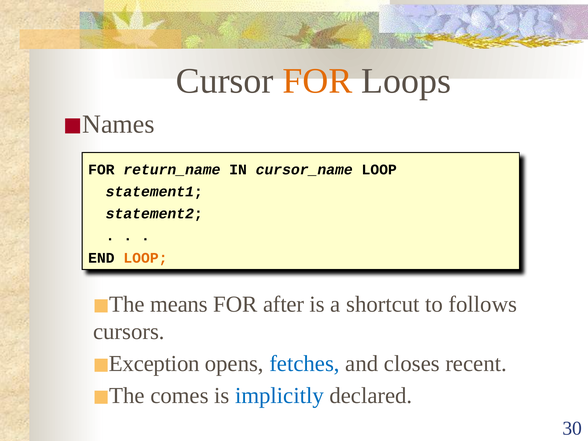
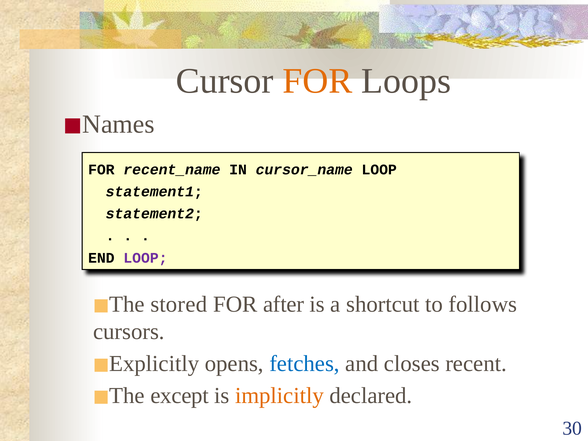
return_name: return_name -> recent_name (172, 170)
LOOP colour: orange -> purple (145, 258)
means: means -> stored (179, 304)
Exception: Exception -> Explicitly (154, 364)
comes: comes -> except (180, 396)
implicitly colour: blue -> orange (279, 396)
